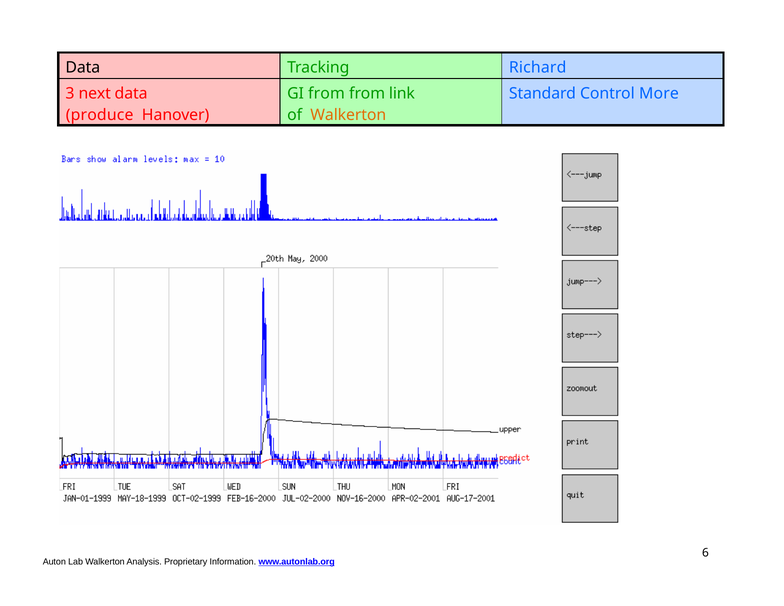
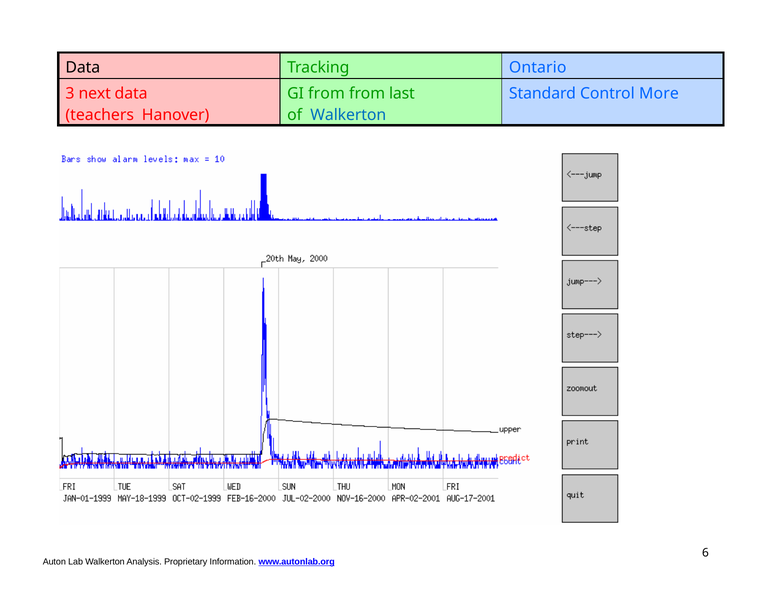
Richard: Richard -> Ontario (538, 68)
link: link -> last (402, 94)
produce: produce -> teachers (100, 115)
Walkerton colour: orange -> blue (348, 115)
